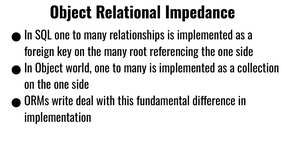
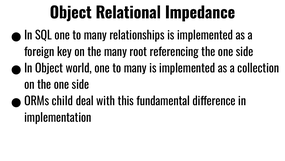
write: write -> child (62, 101)
